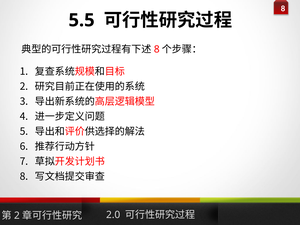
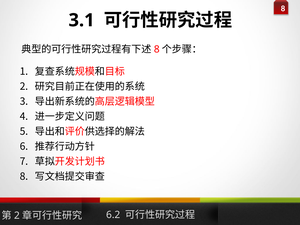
5.5: 5.5 -> 3.1 (82, 20)
2.0: 2.0 -> 6.2 (113, 215)
